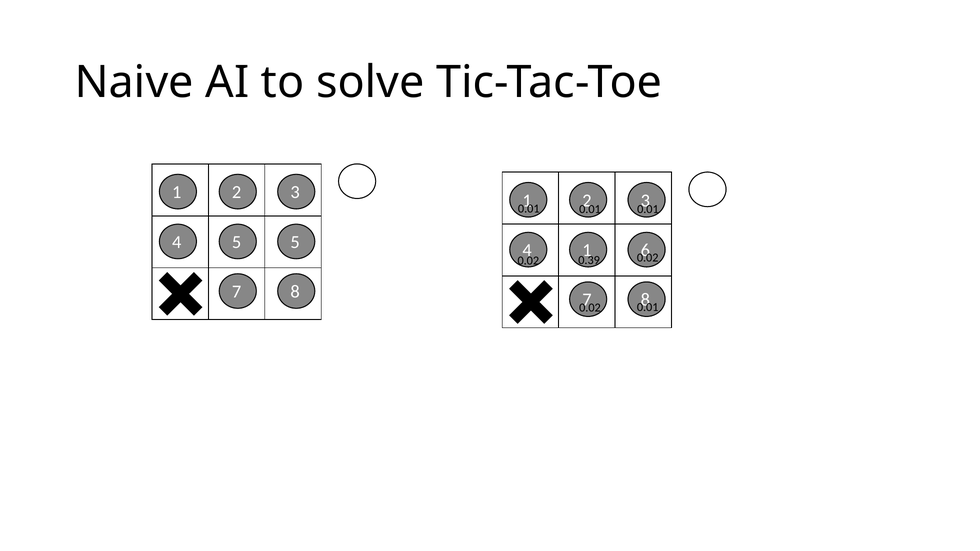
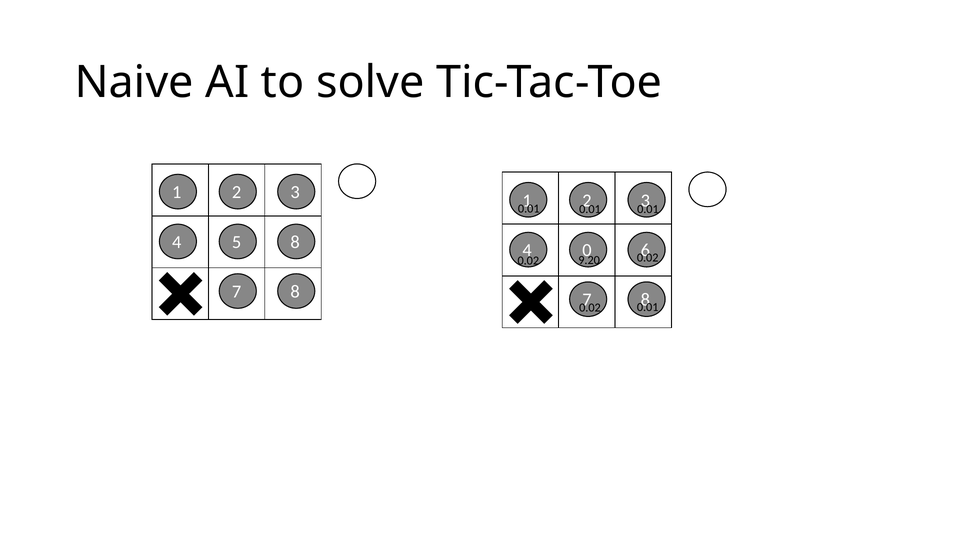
5 5: 5 -> 8 (295, 242)
4 1: 1 -> 0 (587, 250)
0.39: 0.39 -> 9.20 (589, 260)
